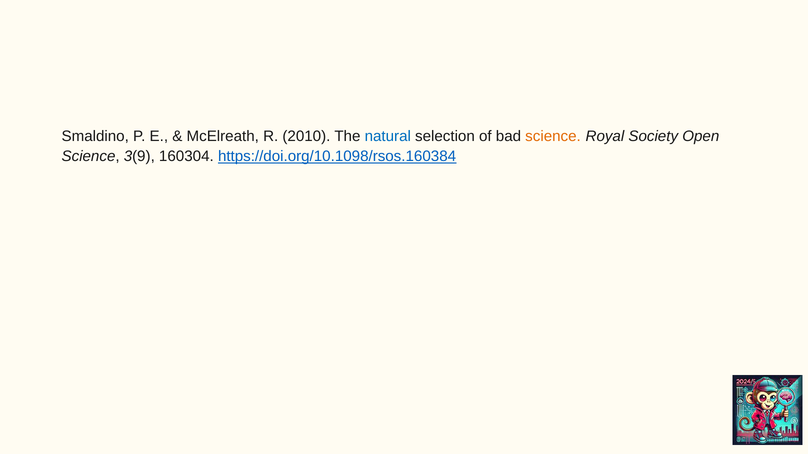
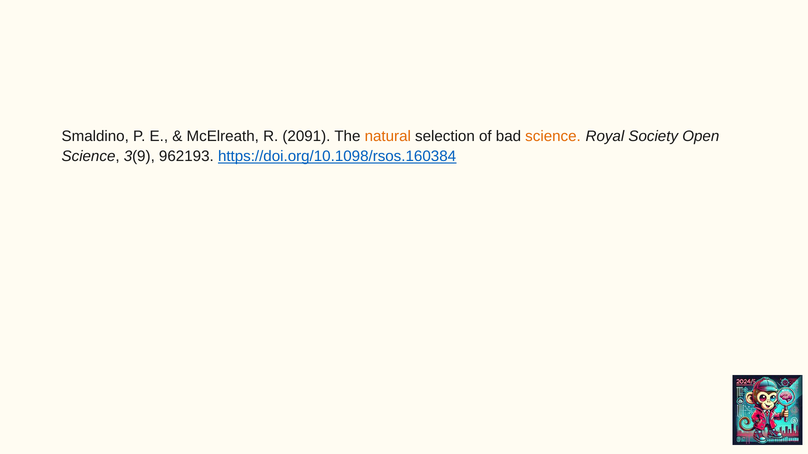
2010: 2010 -> 2091 (306, 136)
natural colour: blue -> orange (388, 136)
160304: 160304 -> 962193 (186, 156)
